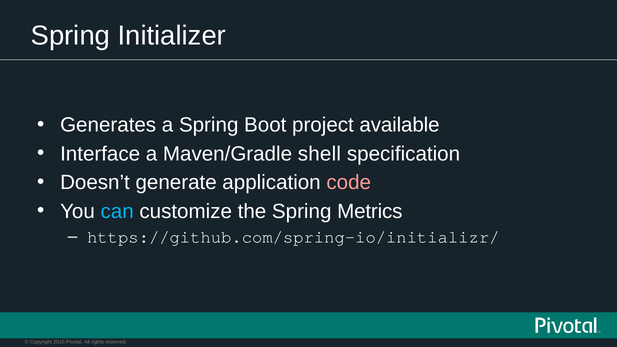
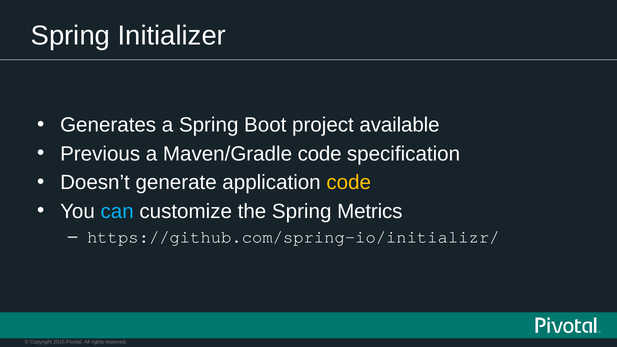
Interface: Interface -> Previous (100, 154)
Maven/Gradle shell: shell -> code (320, 154)
code colour: pink -> yellow (349, 183)
